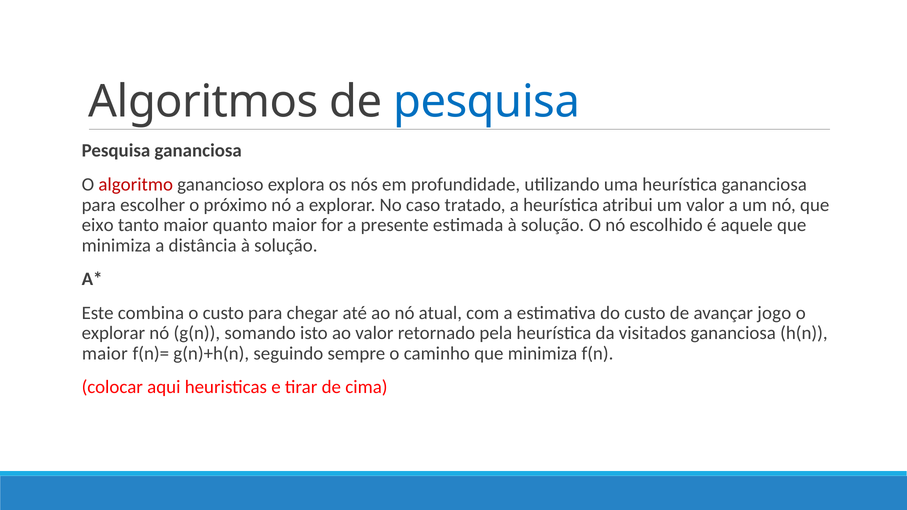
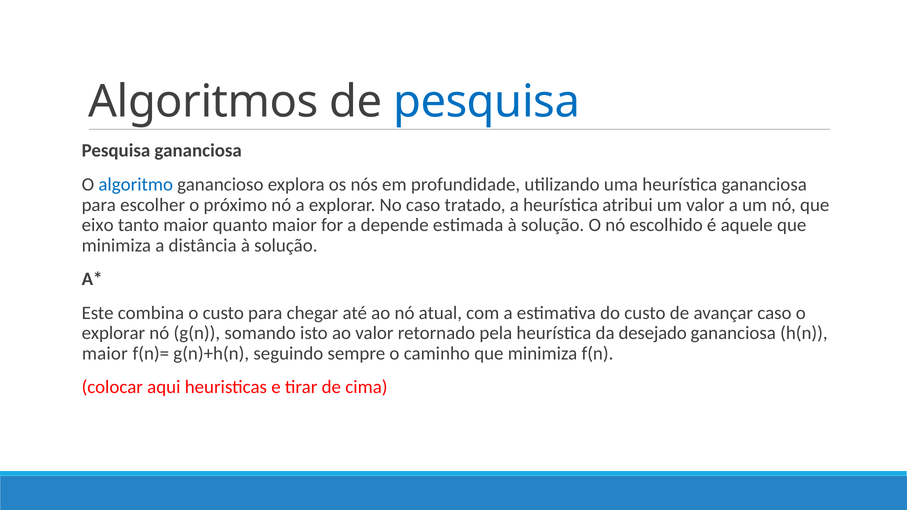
algoritmo colour: red -> blue (136, 184)
presente: presente -> depende (395, 225)
avançar jogo: jogo -> caso (774, 313)
visitados: visitados -> desejado (653, 333)
